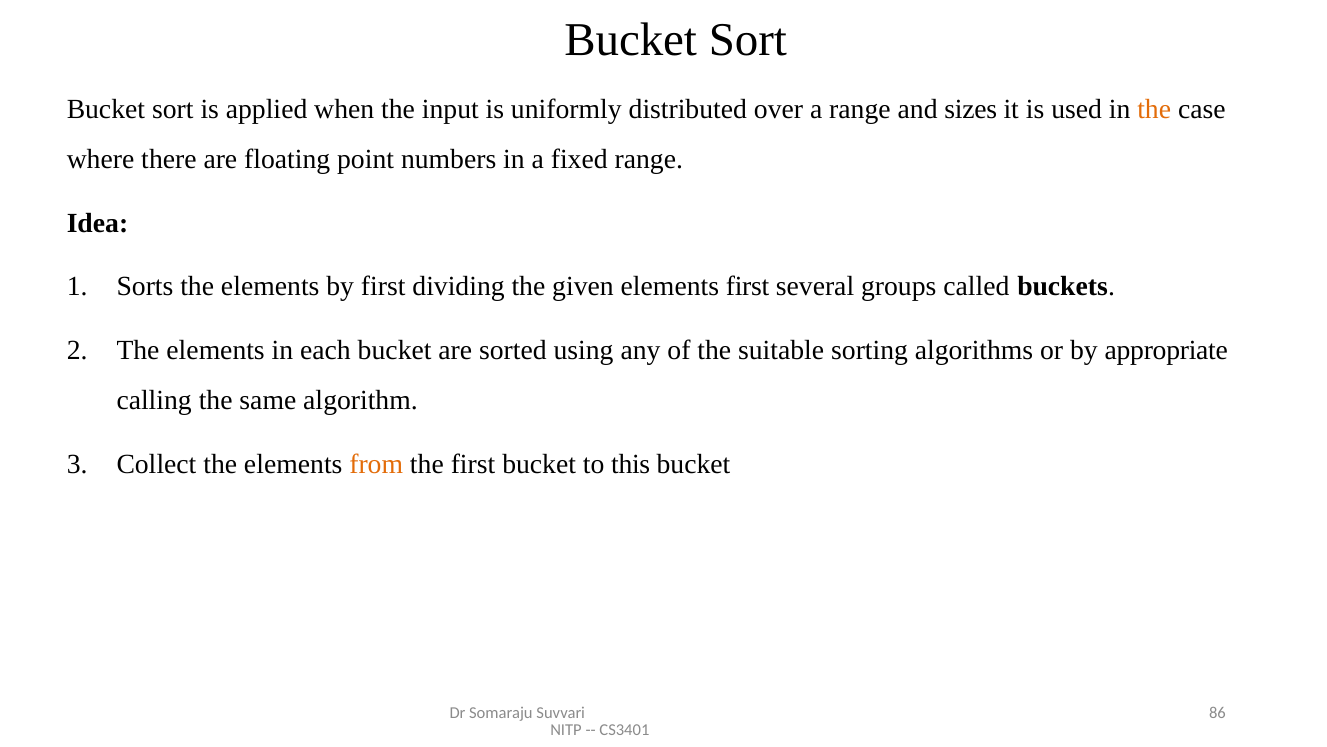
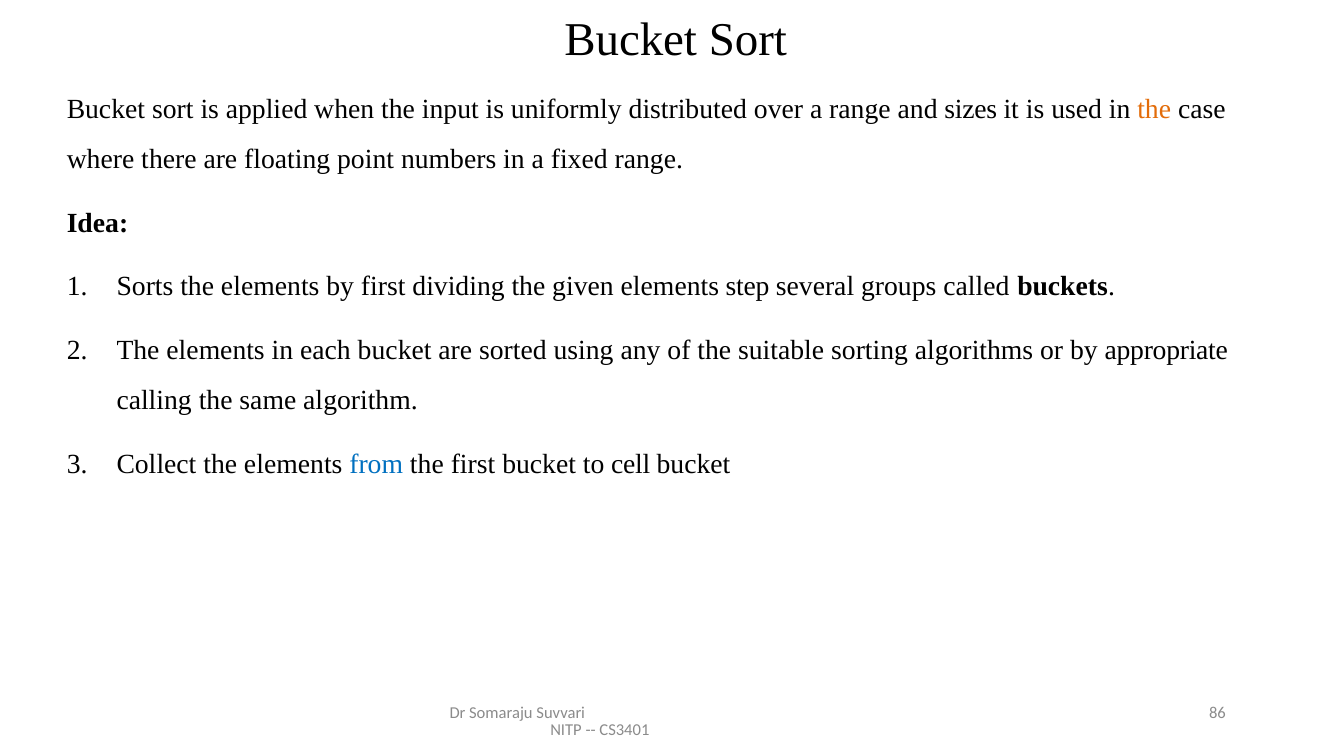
elements first: first -> step (748, 286)
from colour: orange -> blue (376, 464)
this: this -> cell (631, 464)
